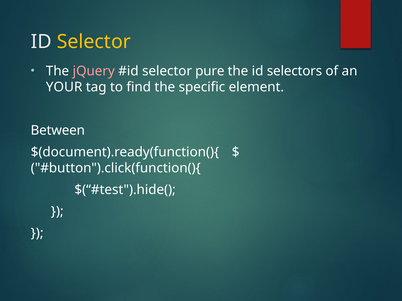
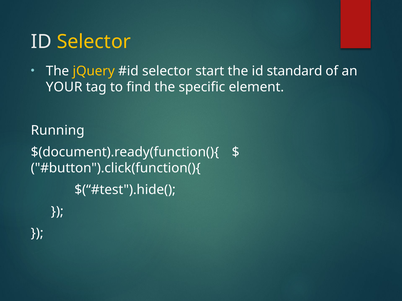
jQuery colour: pink -> yellow (94, 71)
pure: pure -> start (210, 71)
selectors: selectors -> standard (295, 71)
Between: Between -> Running (58, 131)
